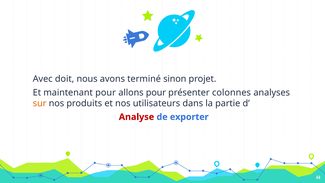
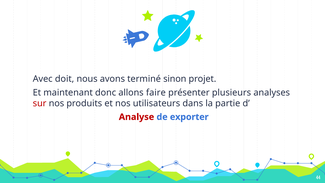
maintenant pour: pour -> donc (106, 92)
allons pour: pour -> faire (156, 92)
colonnes: colonnes -> plusieurs (232, 92)
sur colour: orange -> red (40, 103)
